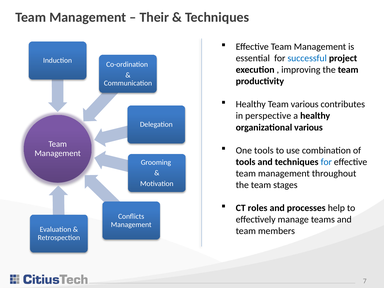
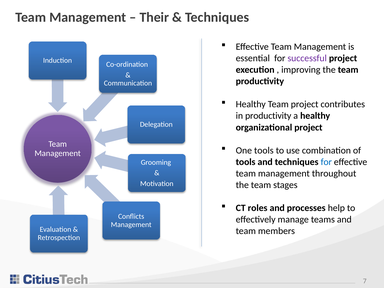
successful colour: blue -> purple (307, 58)
Team various: various -> project (305, 104)
in perspective: perspective -> productivity (268, 116)
organizational various: various -> project (308, 127)
